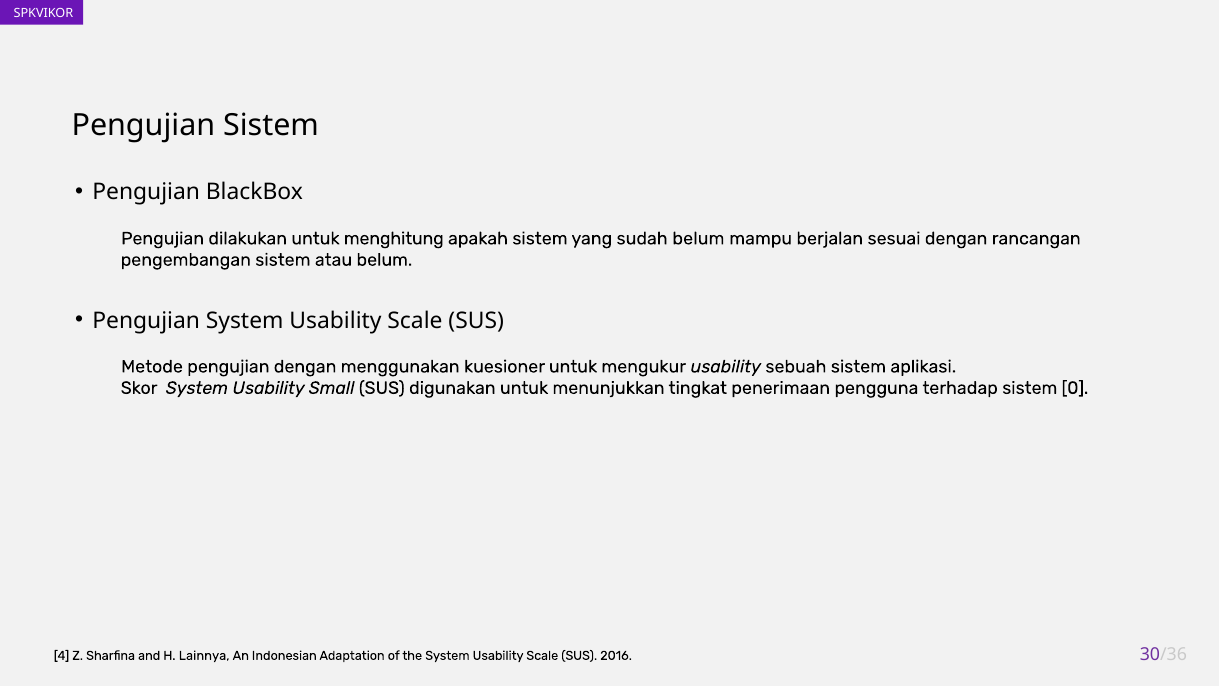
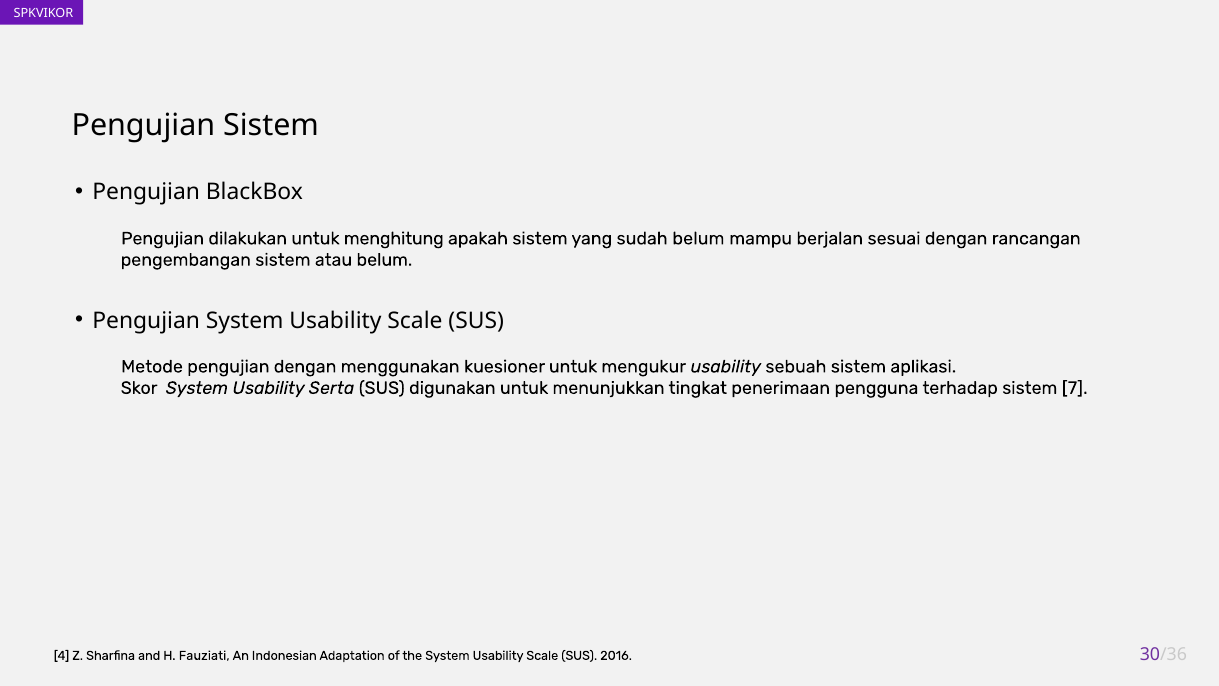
Small: Small -> Serta (332, 388)
0: 0 -> 7 (1075, 388)
Lainnya: Lainnya -> Fauziati (204, 655)
